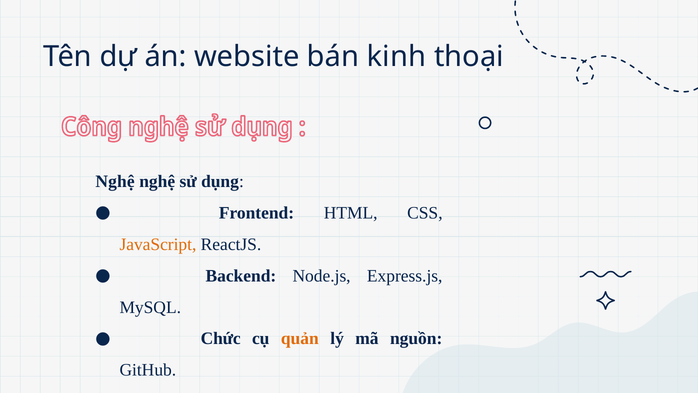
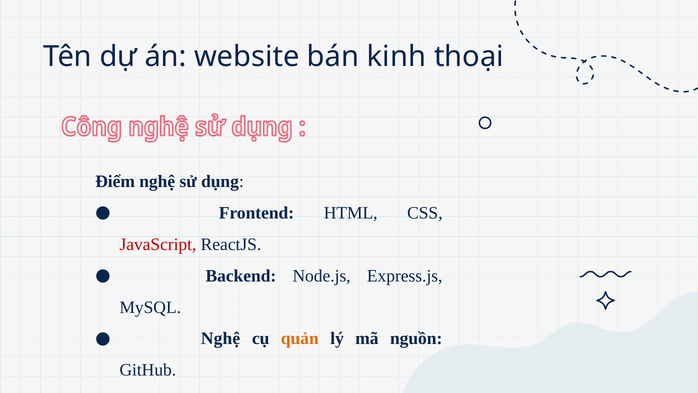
Nghệ: Nghệ -> Điểm (115, 181)
JavaScript colour: orange -> red (158, 244)
Chức: Chức -> Nghệ (221, 338)
